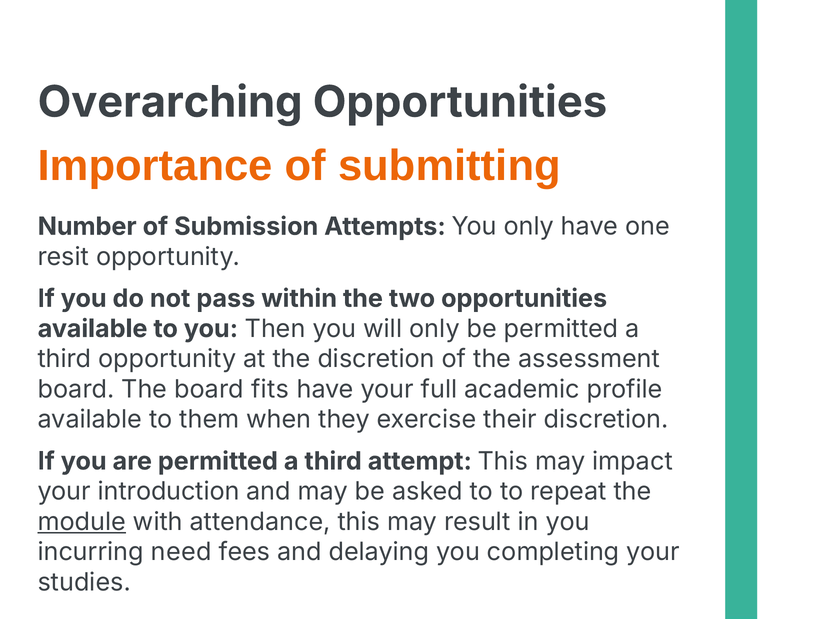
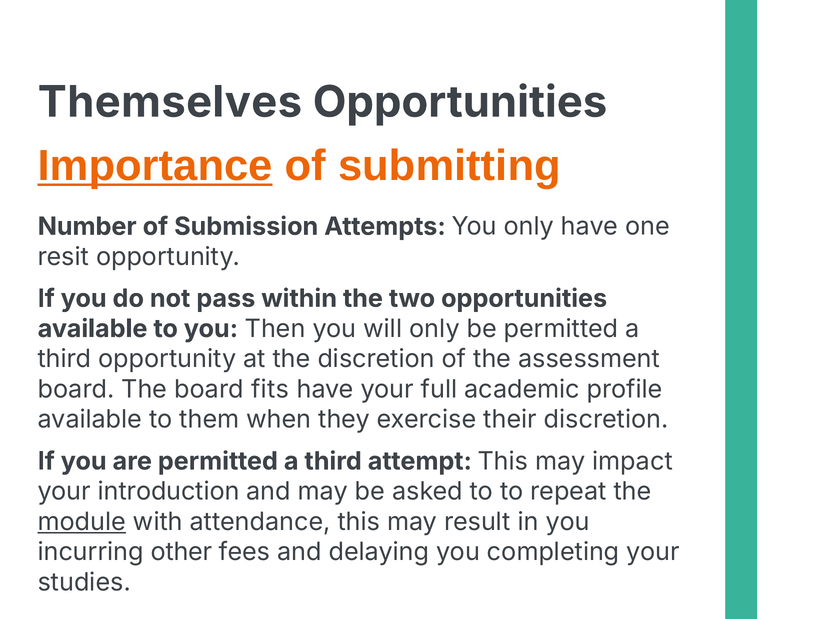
Overarching: Overarching -> Themselves (170, 102)
Importance underline: none -> present (155, 166)
need: need -> other (181, 552)
